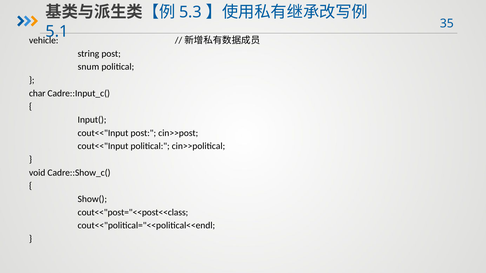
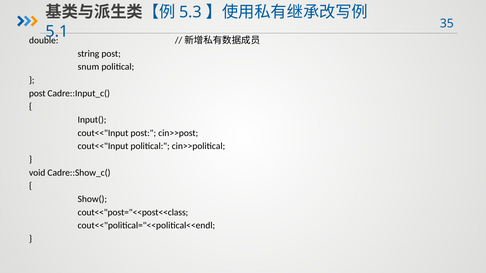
vehicle: vehicle -> double (44, 40)
char: char -> post (37, 93)
